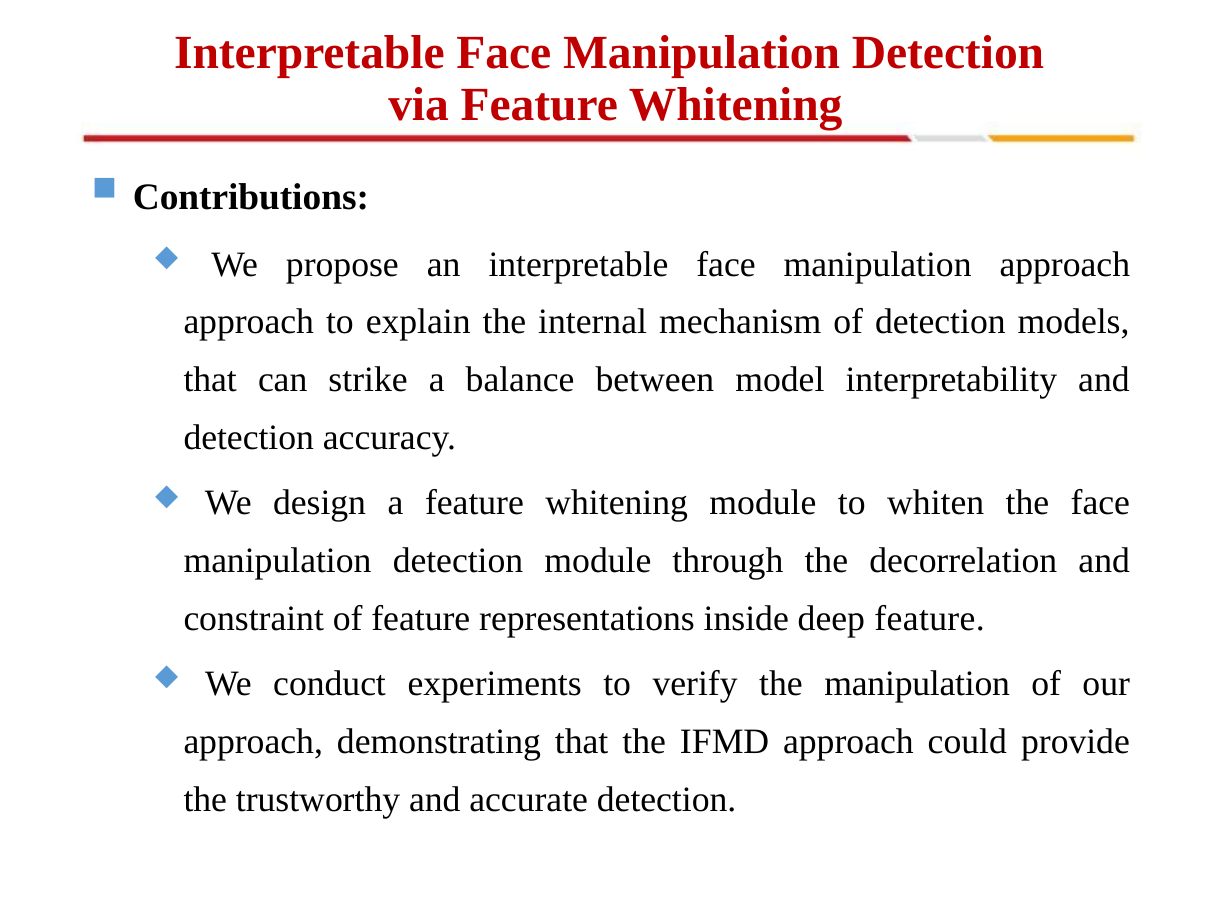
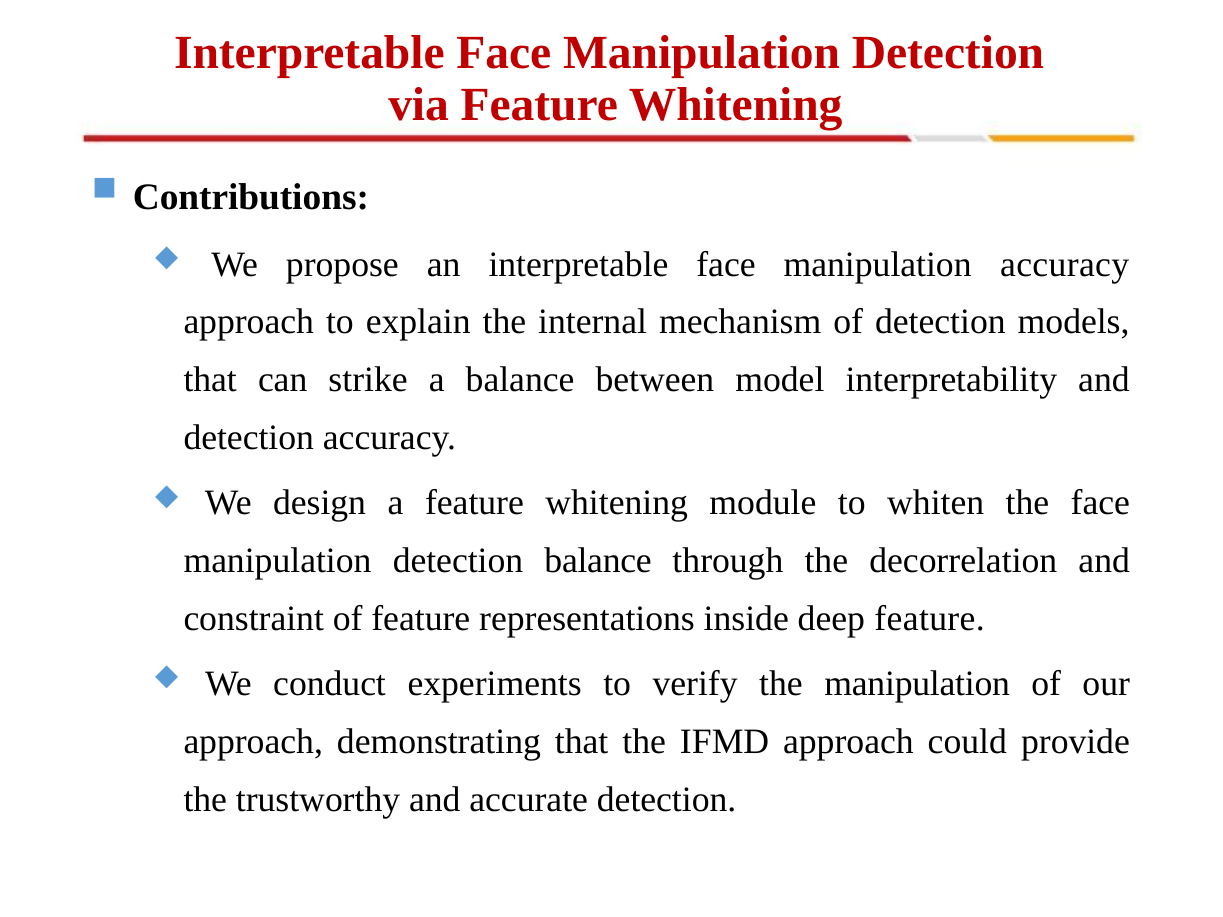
manipulation approach: approach -> accuracy (1065, 264)
detection module: module -> balance (598, 561)
